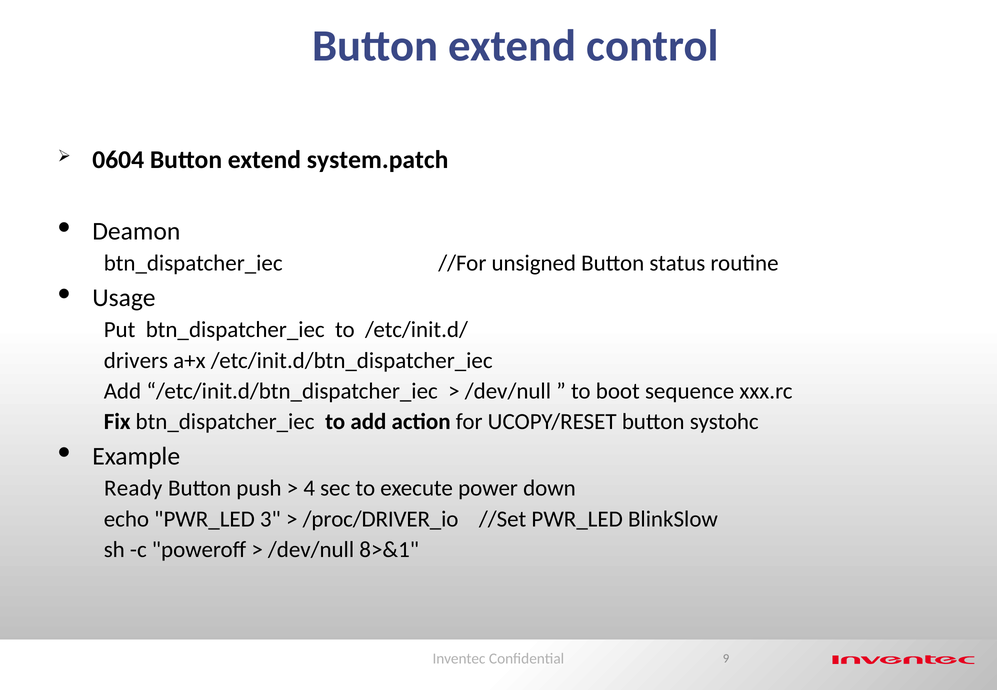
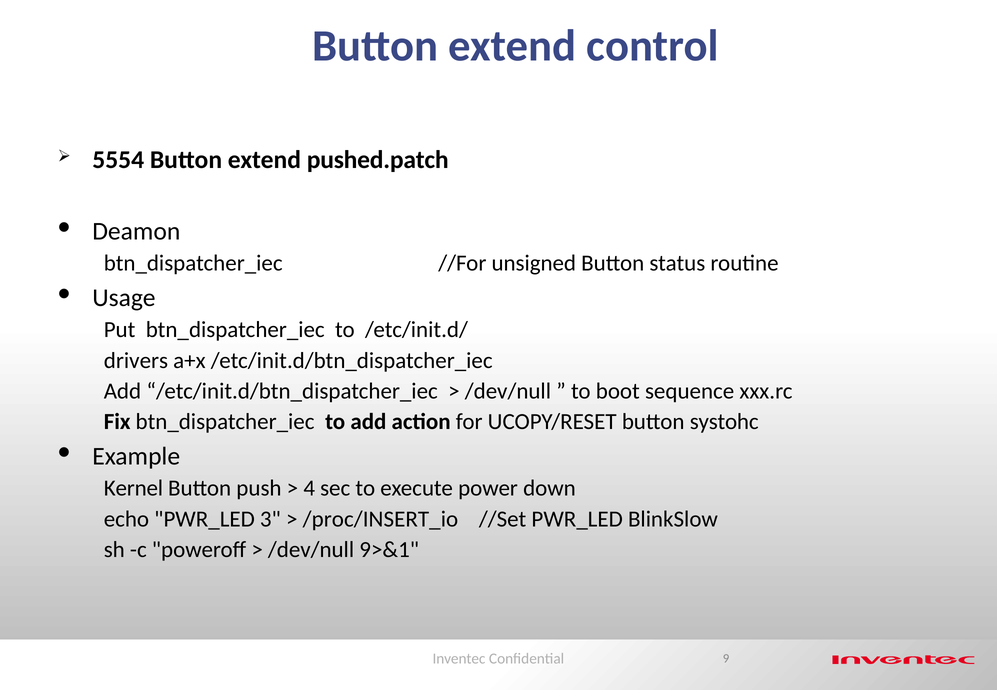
0604: 0604 -> 5554 (118, 160)
system.patch: system.patch -> pushed.patch (378, 160)
Ready: Ready -> Kernel (133, 488)
/proc/DRIVER_io: /proc/DRIVER_io -> /proc/INSERT_io (380, 519)
8>&1: 8>&1 -> 9>&1 (389, 550)
